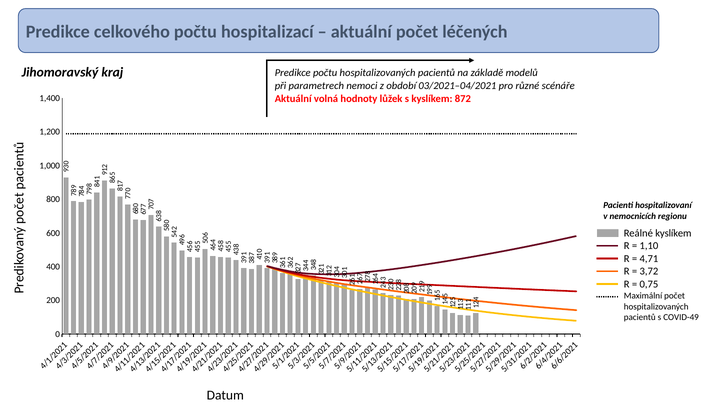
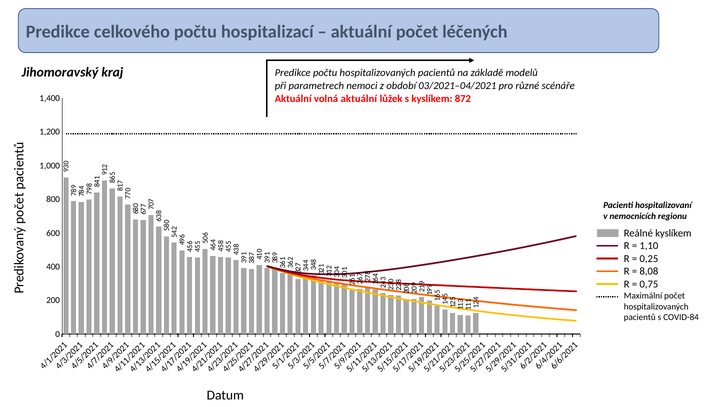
volná hodnoty: hodnoty -> aktuální (359, 99)
4,71: 4,71 -> 0,25 (649, 259)
3,72: 3,72 -> 8,08 (649, 272)
COVID-49: COVID-49 -> COVID-84 (681, 318)
